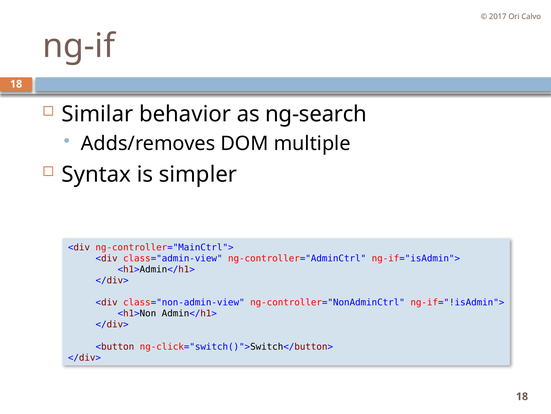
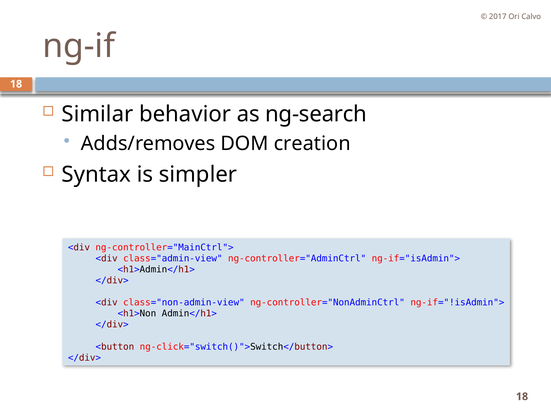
multiple: multiple -> creation (312, 143)
